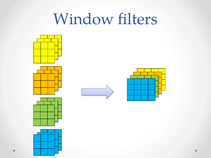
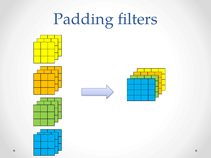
Window: Window -> Padding (83, 19)
